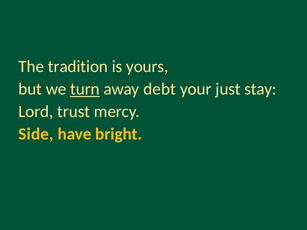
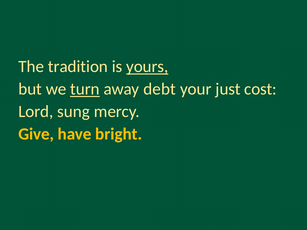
yours underline: none -> present (147, 67)
stay: stay -> cost (260, 89)
trust: trust -> sung (74, 112)
Side: Side -> Give (36, 134)
